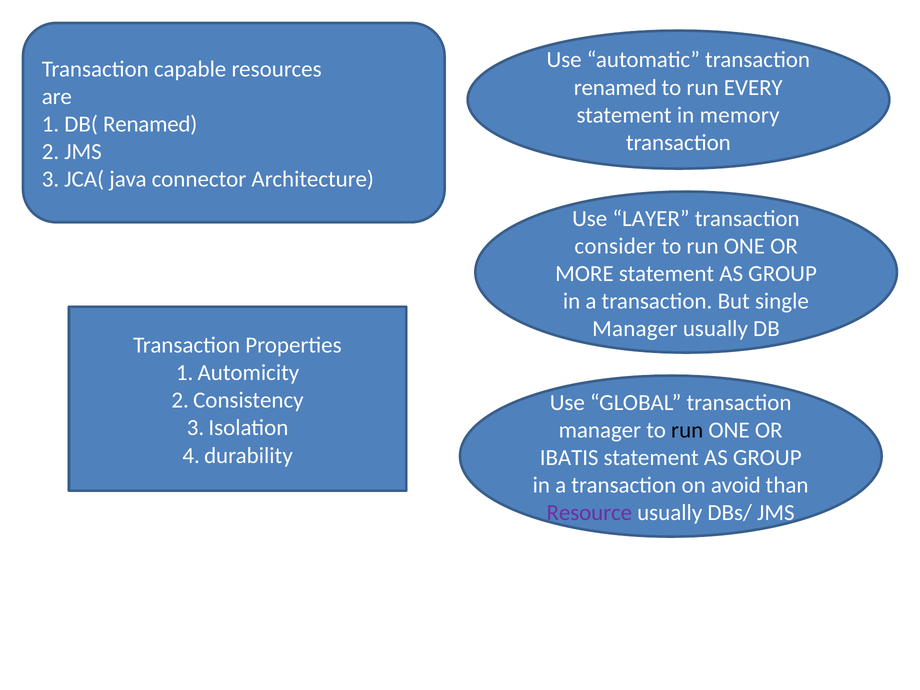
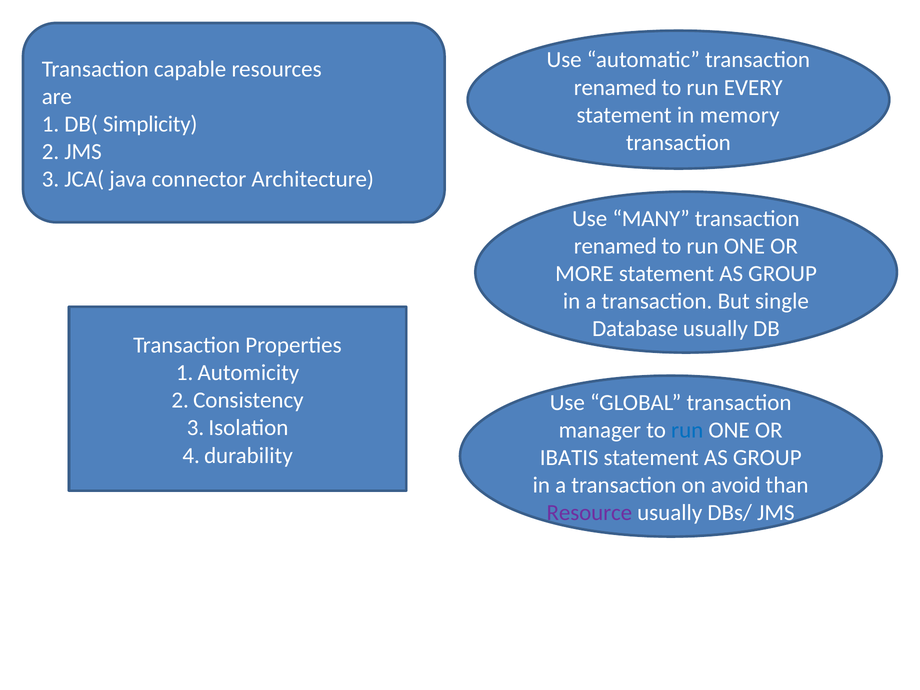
DB( Renamed: Renamed -> Simplicity (150, 124)
LAYER: LAYER -> MANY (651, 218)
consider: consider -> renamed (615, 246)
Manager: Manager -> Database (635, 329)
run colour: black -> blue (687, 430)
